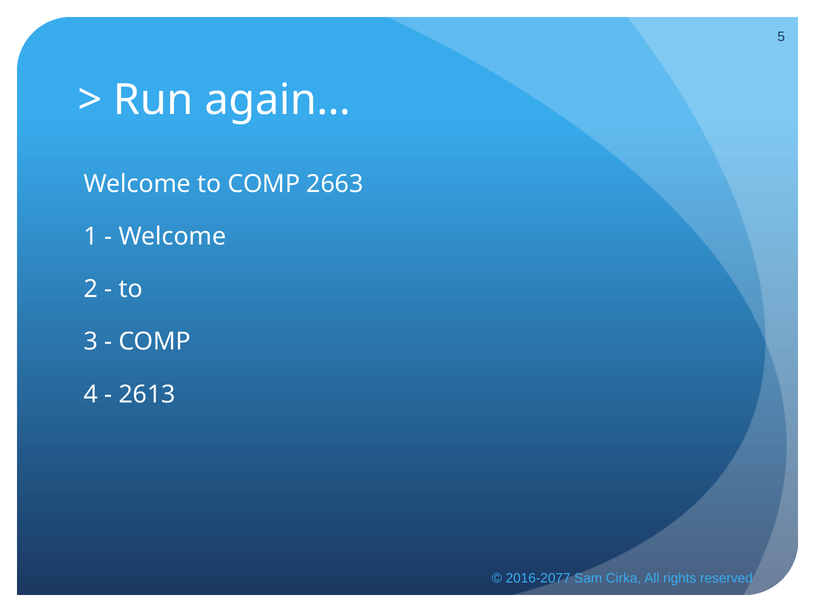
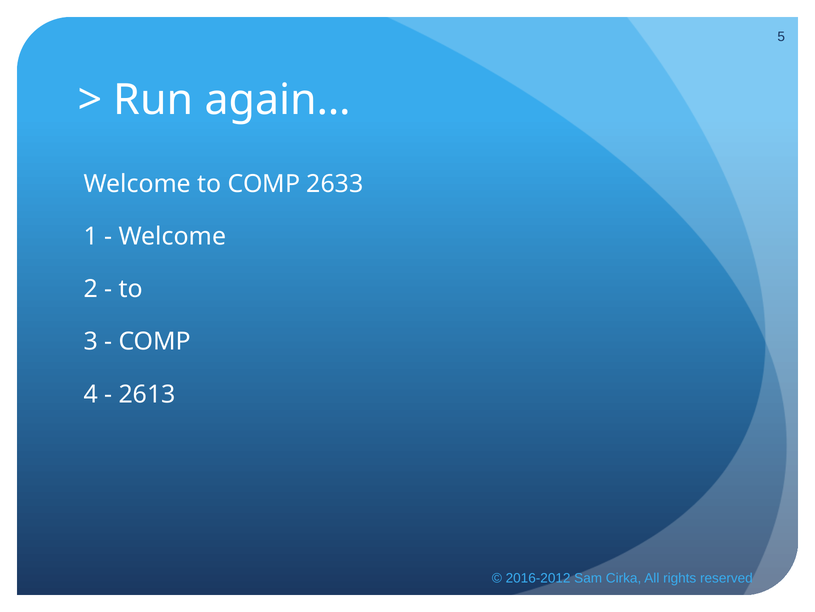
2663: 2663 -> 2633 (335, 184)
2016-2077: 2016-2077 -> 2016-2012 (538, 578)
